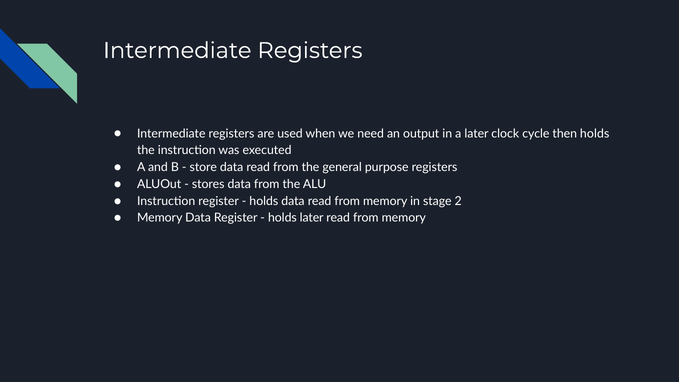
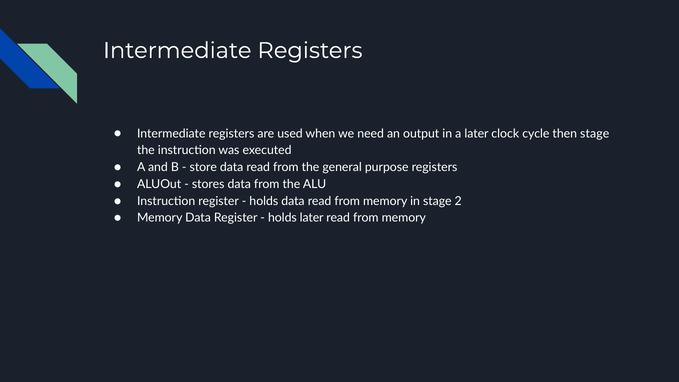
then holds: holds -> stage (595, 133)
